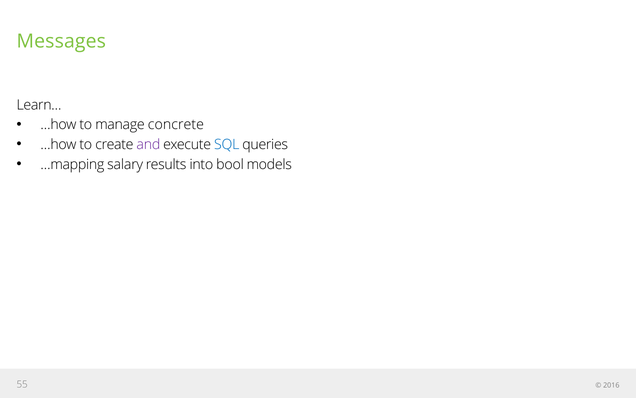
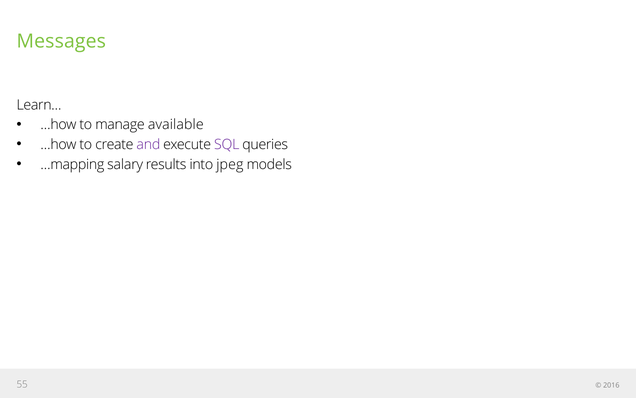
concrete: concrete -> available (176, 125)
SQL colour: blue -> purple (227, 144)
bool: bool -> jpeg (230, 164)
